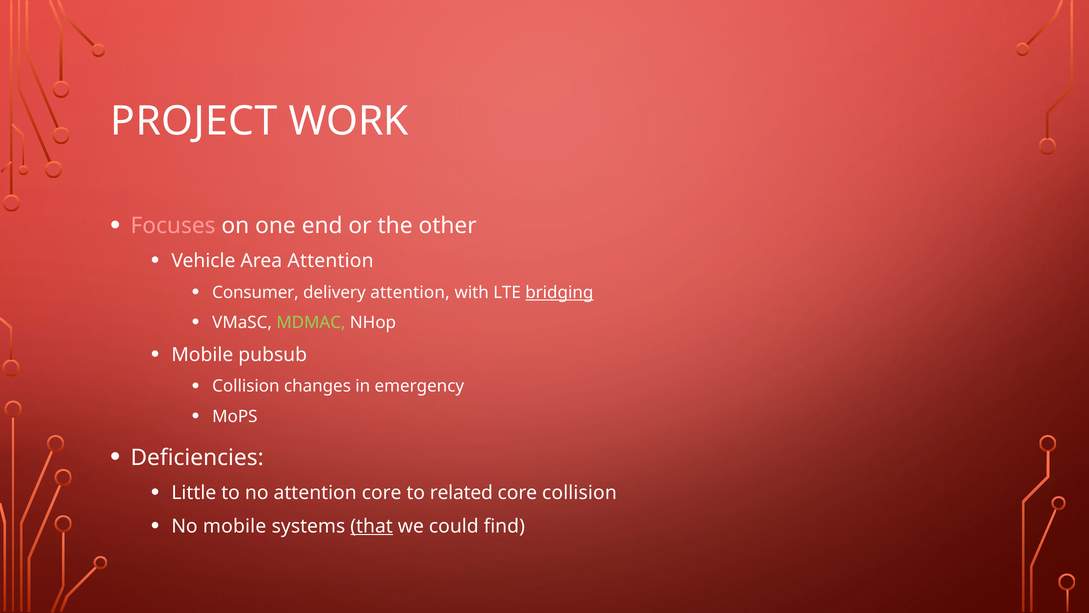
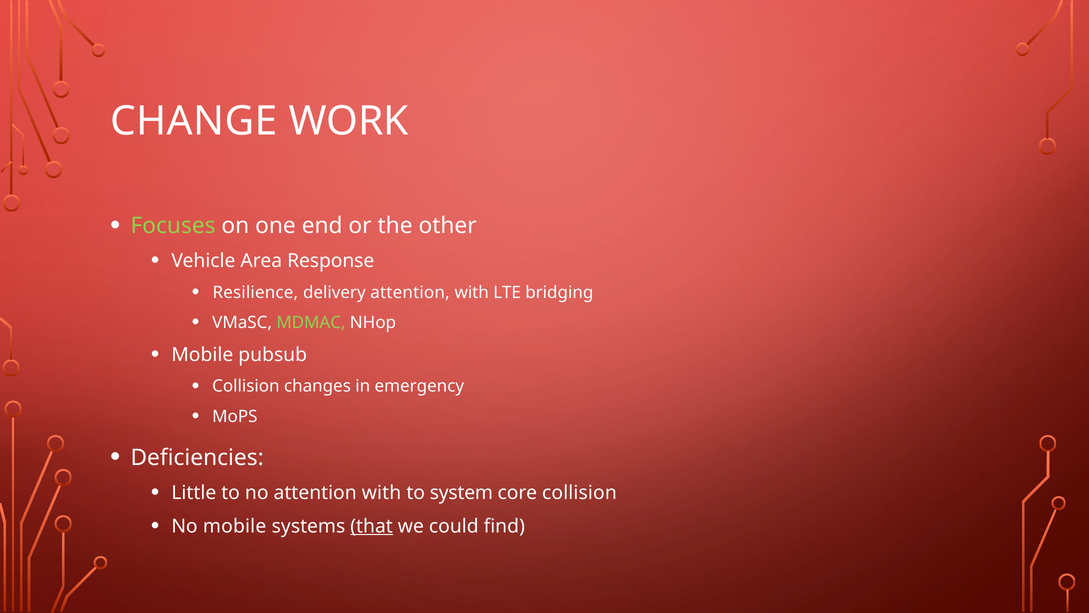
PROJECT: PROJECT -> CHANGE (194, 121)
Focuses colour: pink -> light green (173, 226)
Area Attention: Attention -> Response (331, 261)
Consumer: Consumer -> Resilience (255, 292)
bridging underline: present -> none (559, 292)
no attention core: core -> with (382, 492)
related: related -> system (461, 492)
